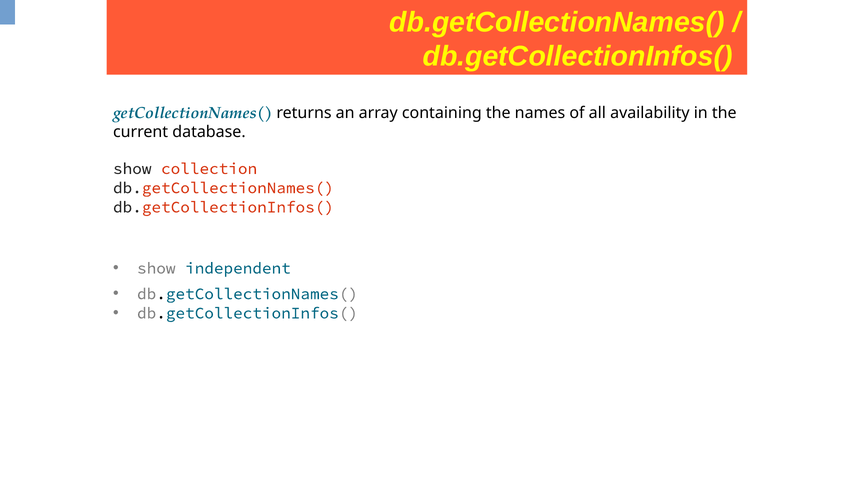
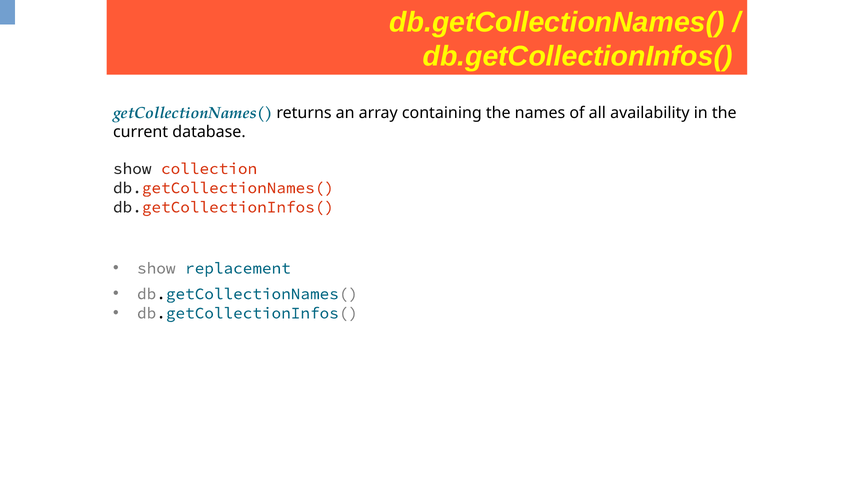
independent: independent -> replacement (238, 268)
